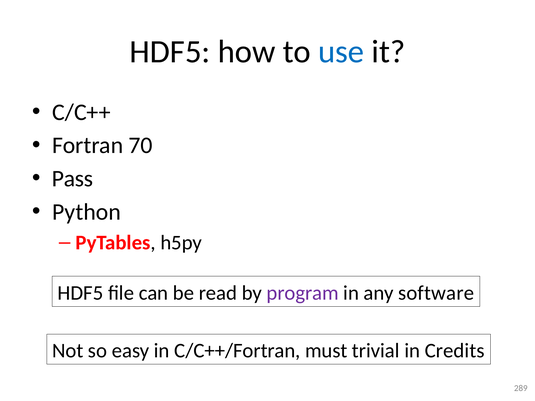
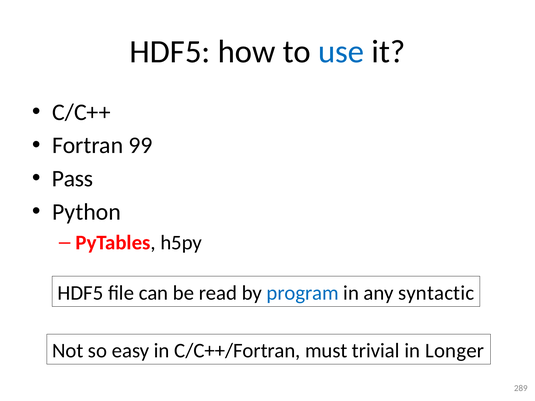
70: 70 -> 99 (141, 146)
program colour: purple -> blue (303, 293)
software: software -> syntactic (436, 293)
Credits: Credits -> Longer (455, 351)
